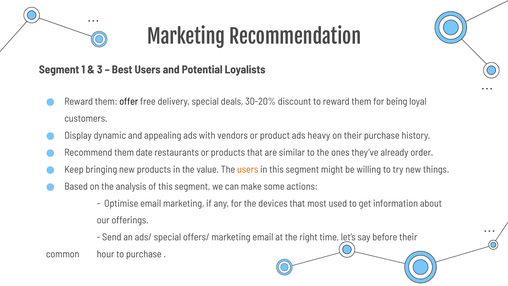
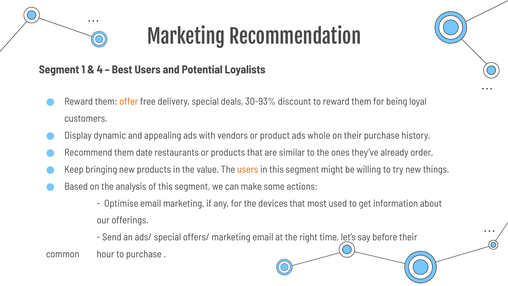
3: 3 -> 4 (100, 70)
offer colour: black -> orange (129, 102)
30-20%: 30-20% -> 30-93% (261, 102)
heavy: heavy -> whole (319, 135)
